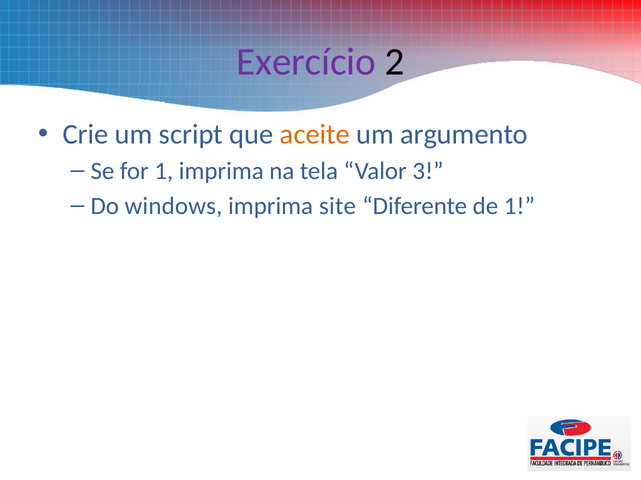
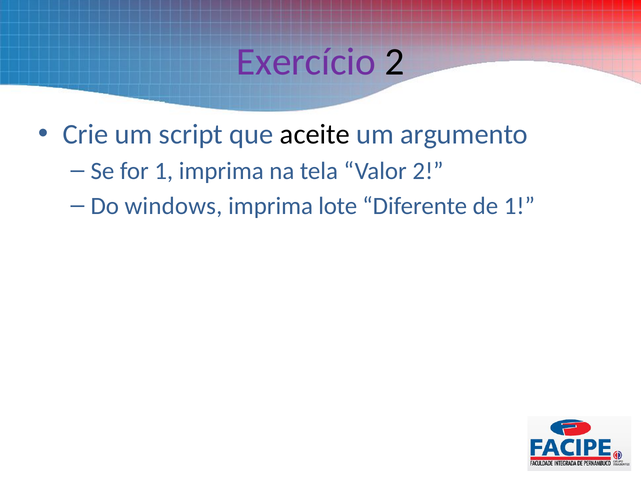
aceite colour: orange -> black (315, 134)
Valor 3: 3 -> 2 (428, 171)
site: site -> lote (338, 206)
